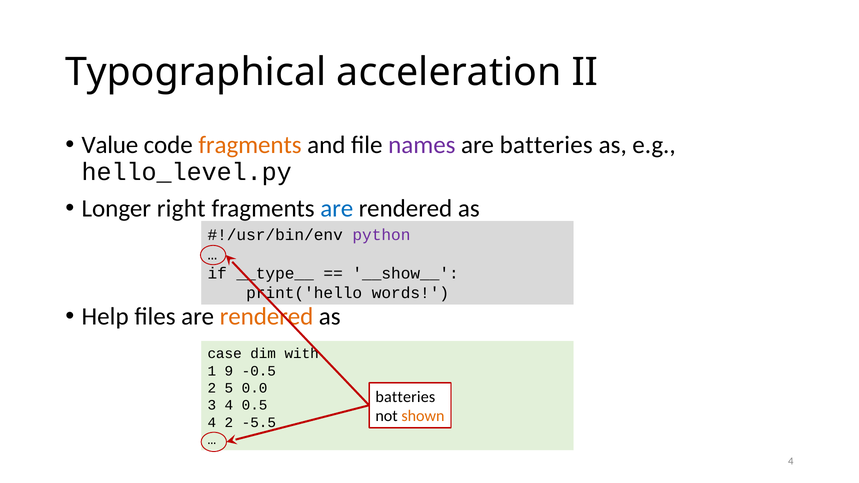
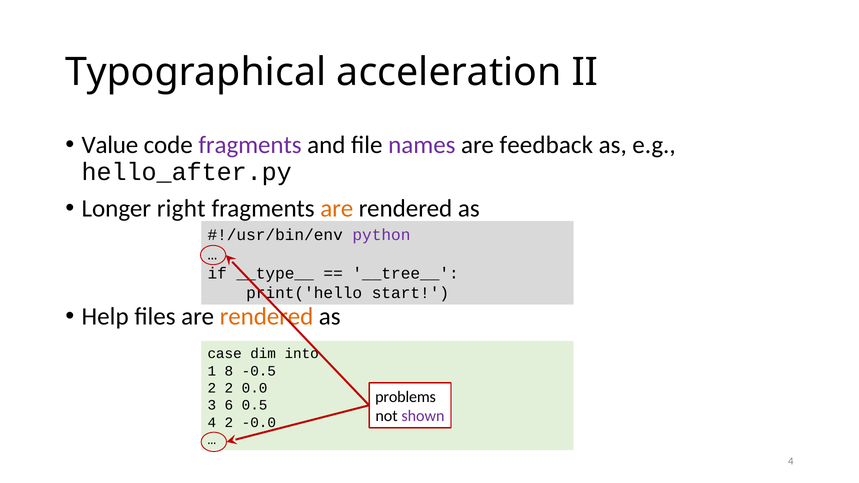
fragments colour: orange -> purple (250, 145)
are batteries: batteries -> feedback (546, 145)
hello_level.py: hello_level.py -> hello_after.py (187, 172)
are colour: blue -> orange (337, 208)
__show__: __show__ -> __tree__ (406, 274)
words: words -> start (410, 293)
with: with -> into (302, 354)
9: 9 -> 8 (229, 371)
2 5: 5 -> 2 (229, 388)
batteries: batteries -> problems (406, 397)
3 4: 4 -> 6 (229, 405)
shown colour: orange -> purple (423, 416)
-5.5: -5.5 -> -0.0 (259, 423)
